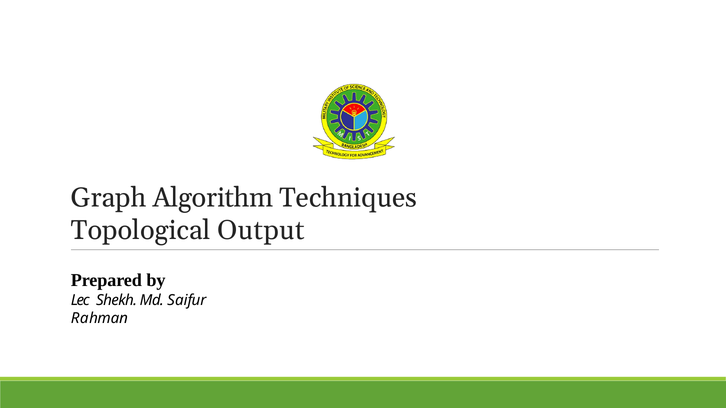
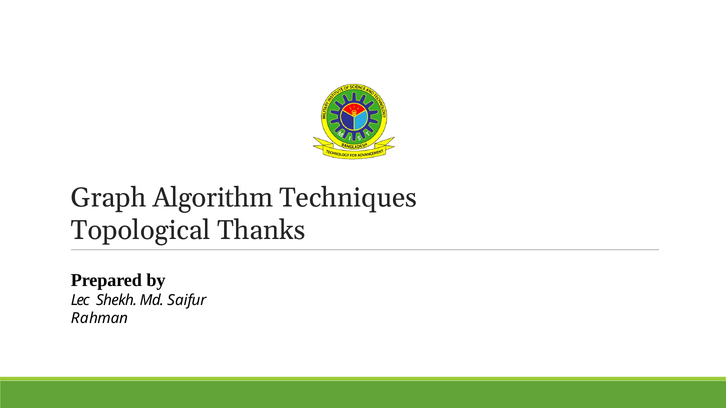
Output: Output -> Thanks (261, 230)
